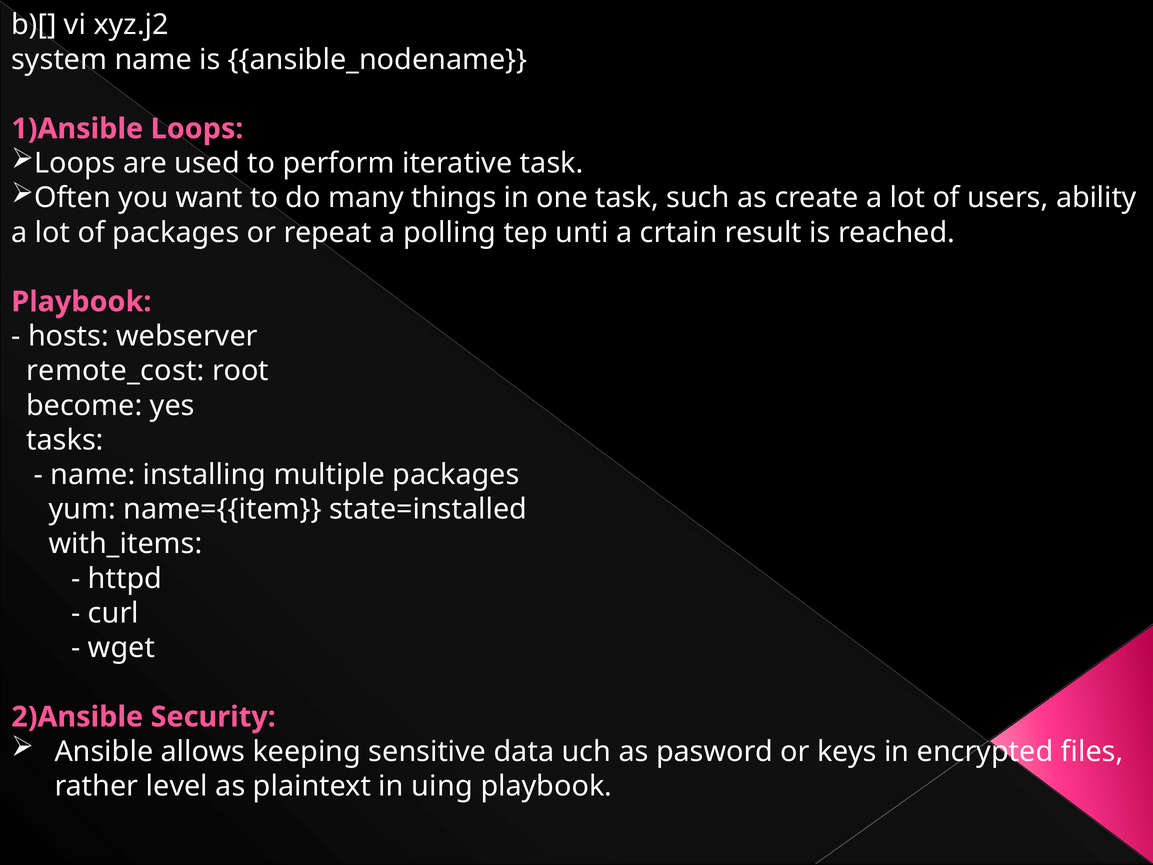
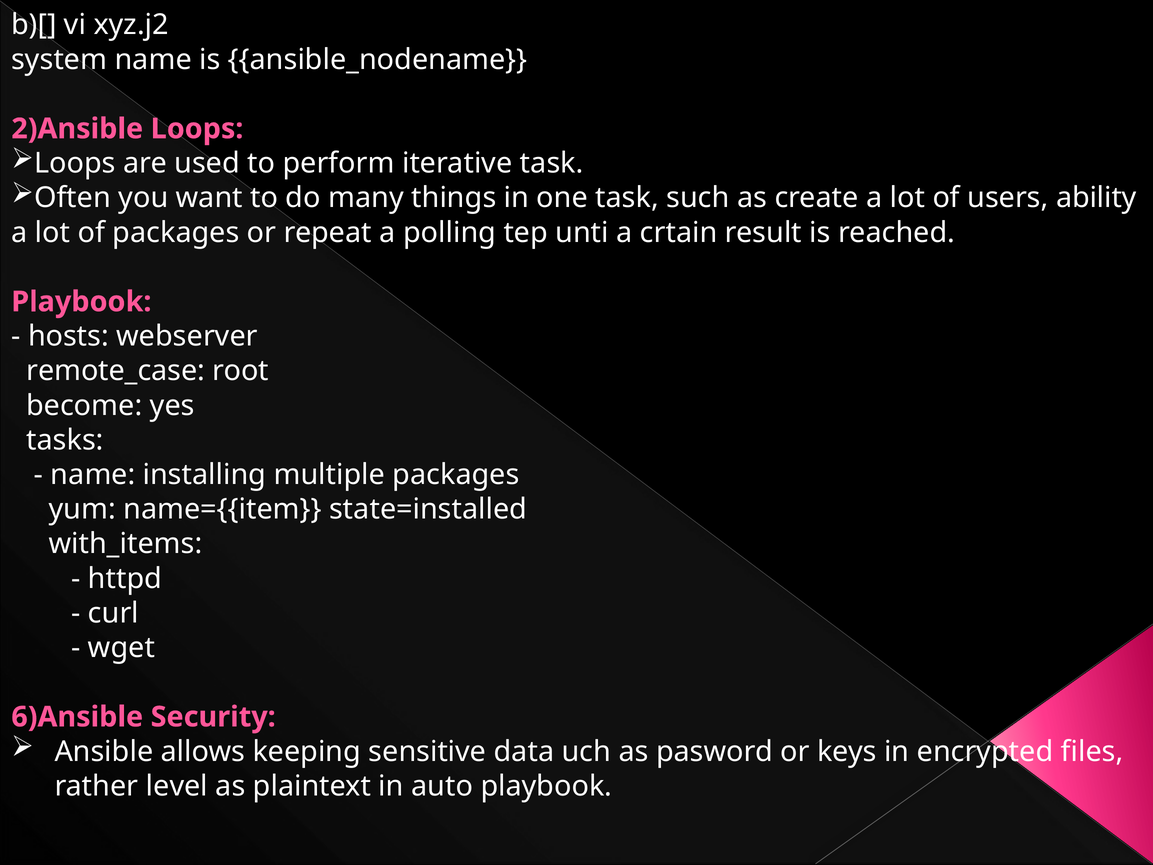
1)Ansible: 1)Ansible -> 2)Ansible (77, 129)
remote_cost: remote_cost -> remote_case (116, 371)
2)Ansible: 2)Ansible -> 6)Ansible (77, 717)
uing: uing -> auto (442, 786)
